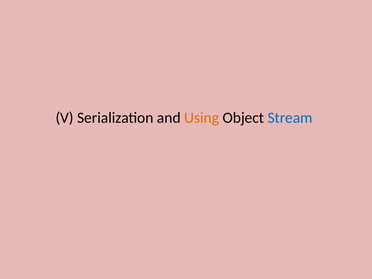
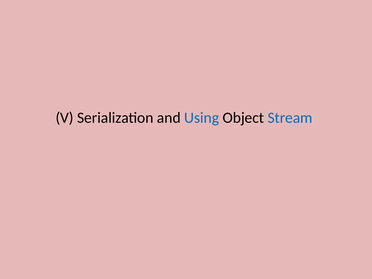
Using colour: orange -> blue (202, 118)
